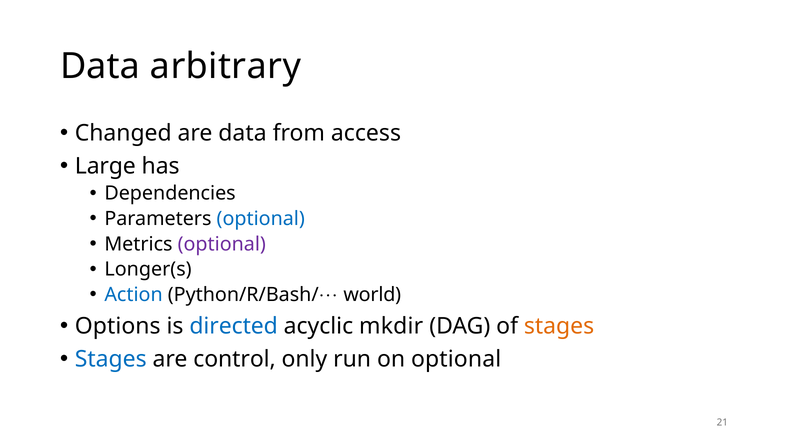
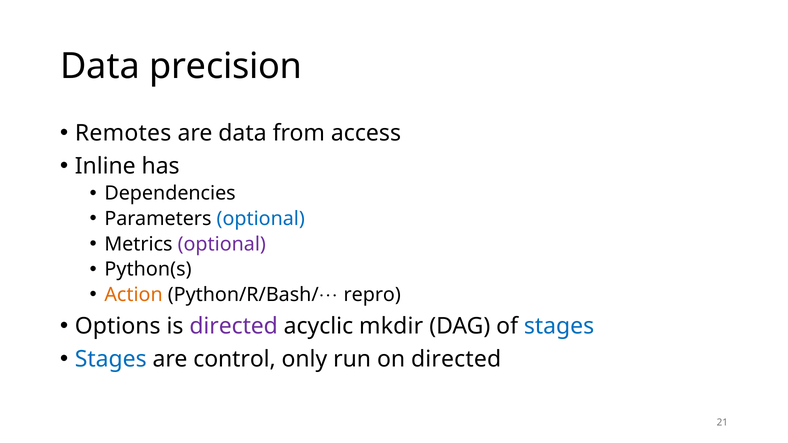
arbitrary: arbitrary -> precision (226, 66)
Changed: Changed -> Remotes (123, 133)
Large: Large -> Inline (105, 166)
Longer(s: Longer(s -> Python(s (148, 270)
Action colour: blue -> orange (134, 295)
world: world -> repro (372, 295)
directed colour: blue -> purple (234, 326)
stages colour: orange -> blue (559, 326)
on optional: optional -> directed (456, 359)
